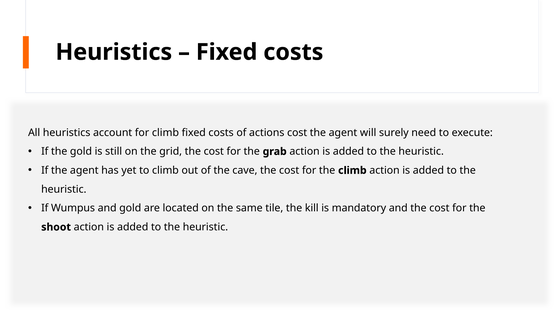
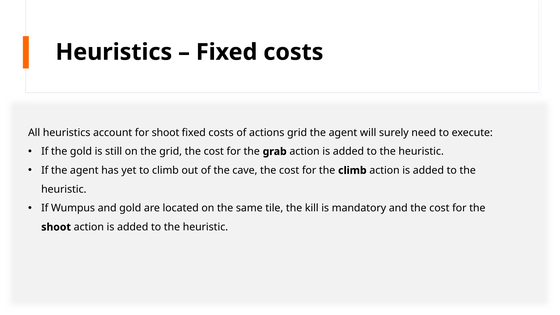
for climb: climb -> shoot (166, 133)
actions cost: cost -> grid (297, 133)
